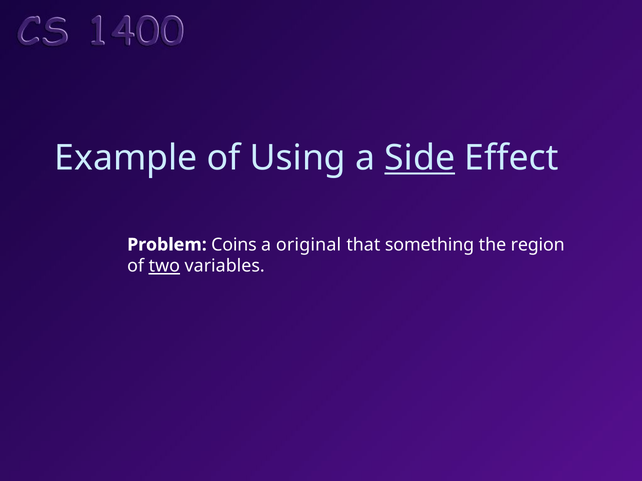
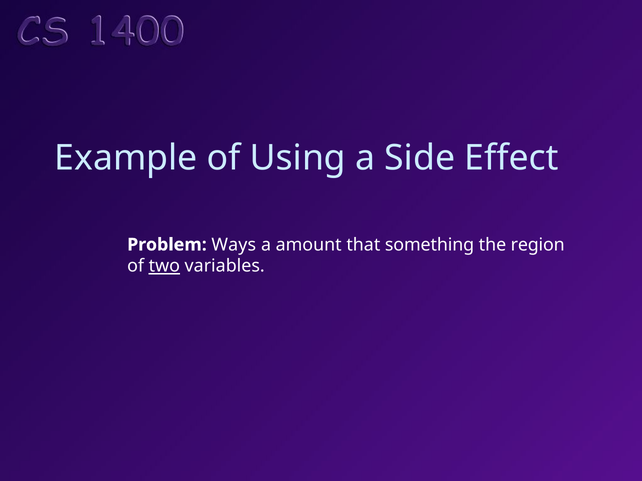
Side underline: present -> none (420, 158)
Coins: Coins -> Ways (234, 245)
original: original -> amount (309, 245)
